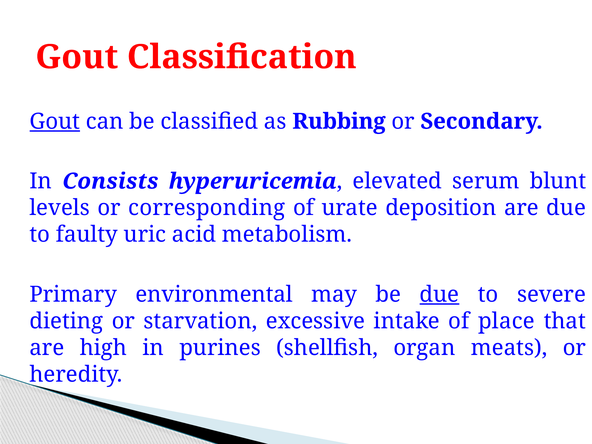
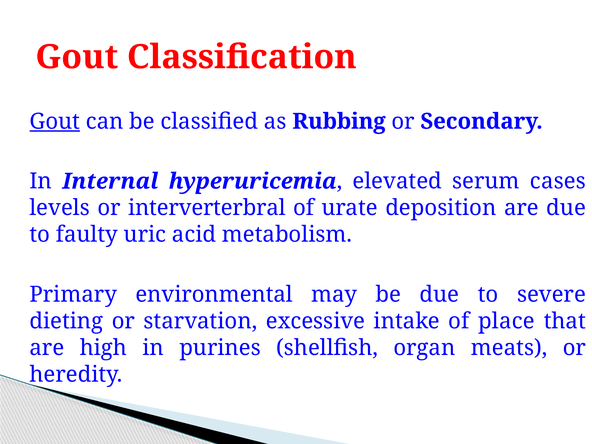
Consists: Consists -> Internal (110, 181)
blunt: blunt -> cases (558, 181)
corresponding: corresponding -> interverterbral (207, 208)
due underline: present -> none (439, 295)
